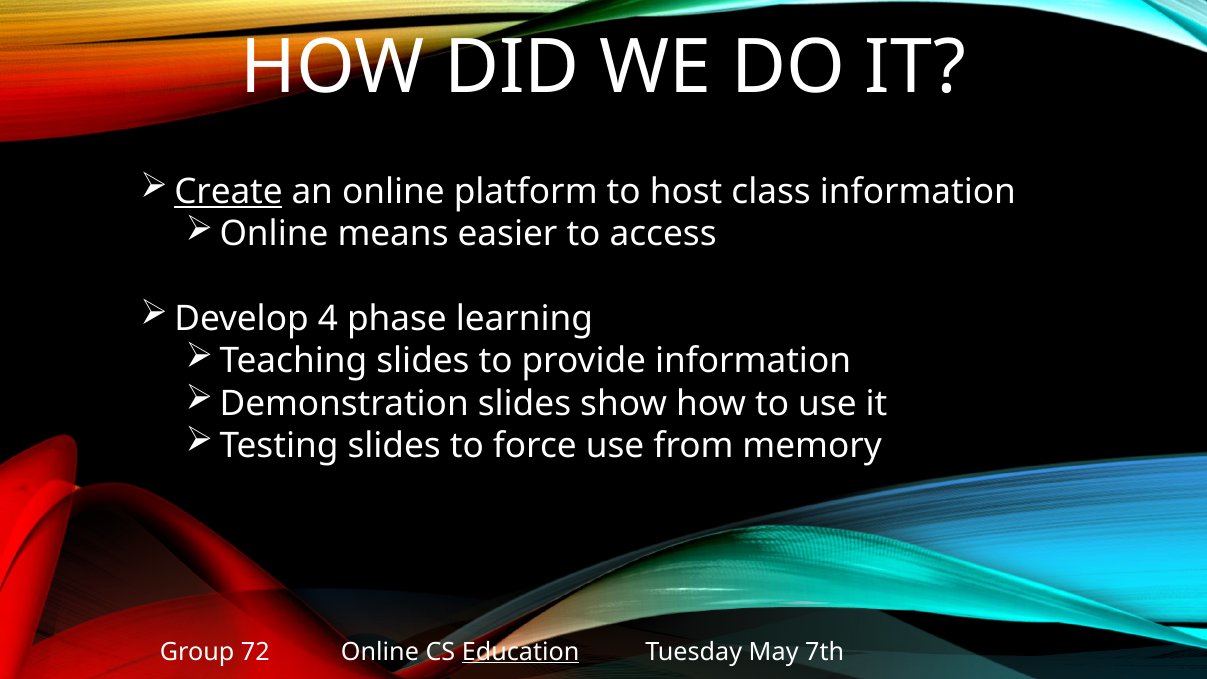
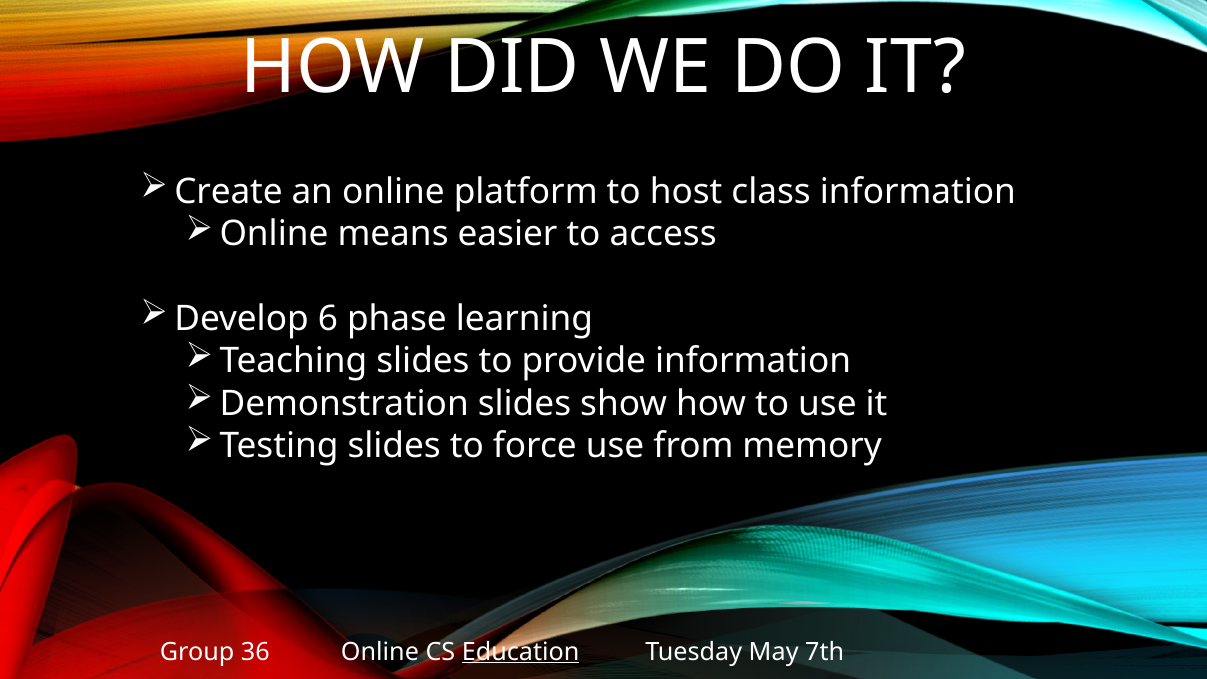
Create underline: present -> none (229, 192)
4: 4 -> 6 (328, 319)
72: 72 -> 36 (255, 652)
